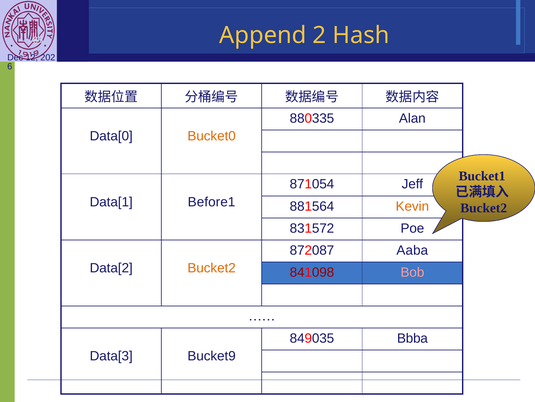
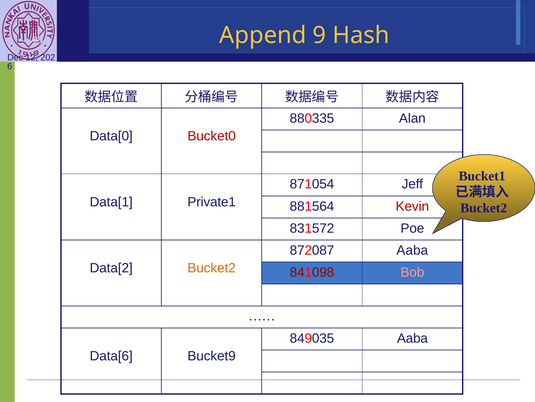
2: 2 -> 9 (319, 35)
Bucket0 colour: orange -> red (212, 136)
Before1: Before1 -> Private1 (212, 202)
Kevin colour: orange -> red (412, 206)
849035 Bbba: Bbba -> Aaba (412, 338)
Data[3: Data[3 -> Data[6 (111, 355)
